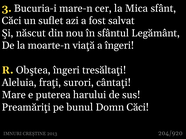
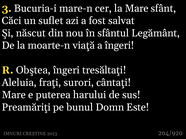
la Mica: Mica -> Mare (137, 8)
Domn Căci: Căci -> Este (138, 108)
